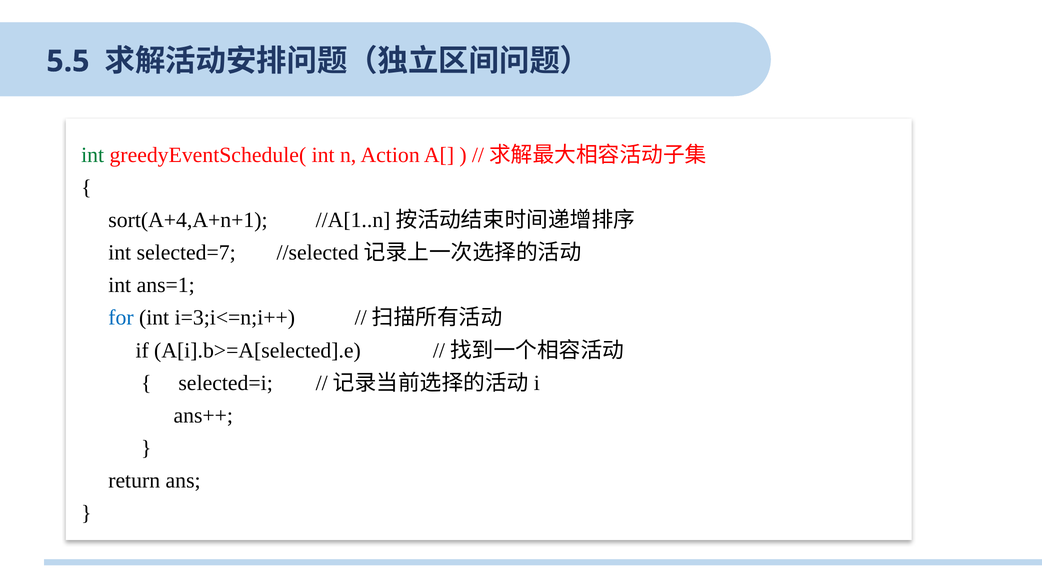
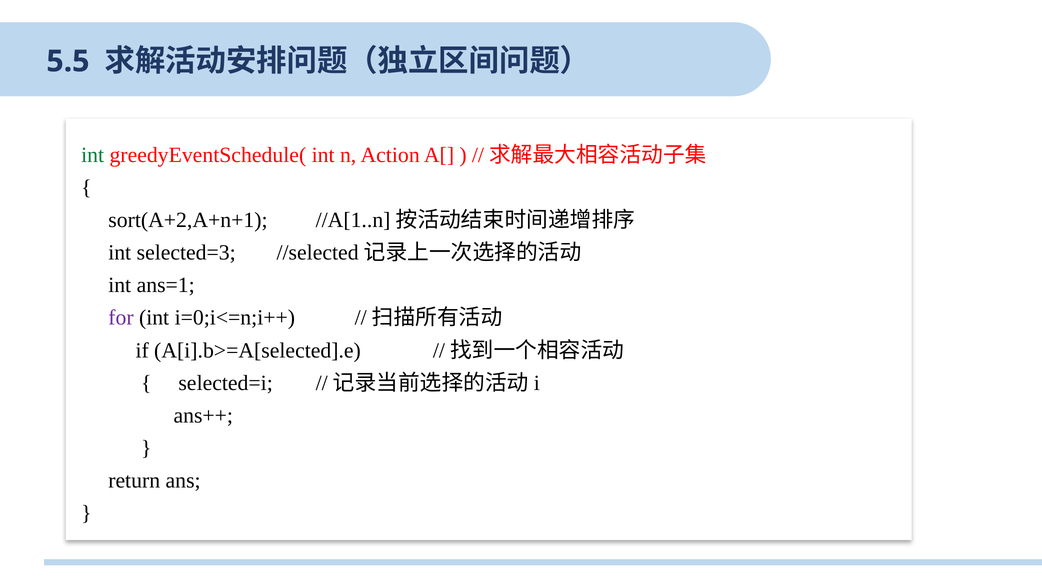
sort(A+4,A+n+1: sort(A+4,A+n+1 -> sort(A+2,A+n+1 (188, 220)
selected=7: selected=7 -> selected=3 (186, 253)
for colour: blue -> purple (121, 318)
i=3;i<=n;i++: i=3;i<=n;i++ -> i=0;i<=n;i++ (235, 318)
